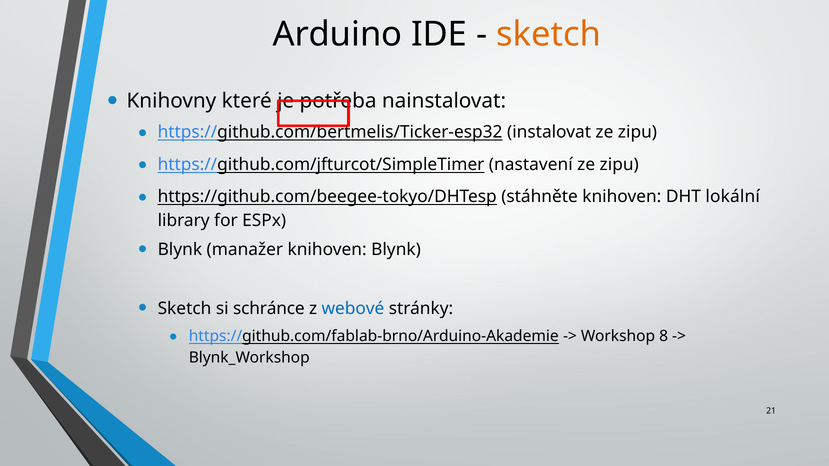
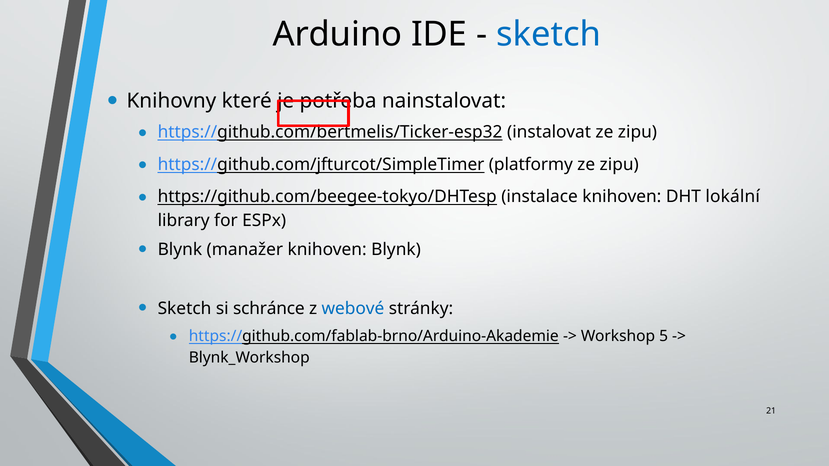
sketch colour: orange -> blue (549, 34)
nastavení: nastavení -> platformy (531, 165)
stáhněte: stáhněte -> instalace (540, 197)
8: 8 -> 5 (664, 337)
